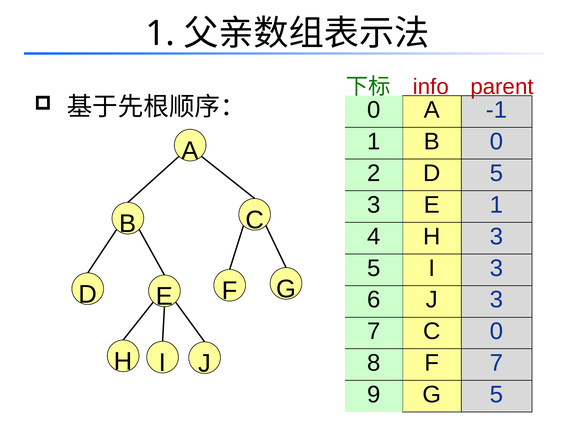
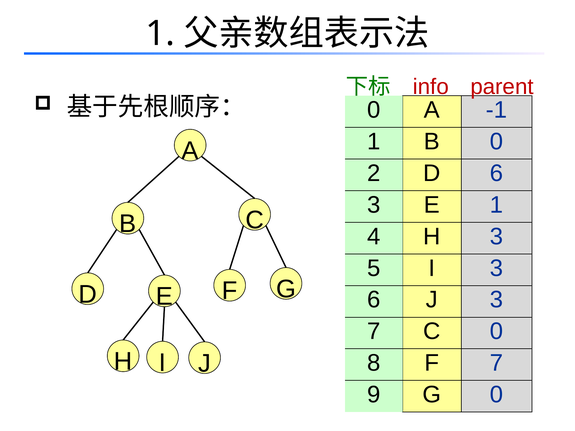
D 5: 5 -> 6 (497, 173)
G 5: 5 -> 0 (497, 395)
